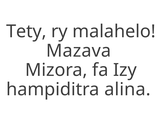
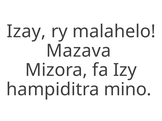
Tety: Tety -> Izay (26, 31)
alina: alina -> mino (128, 90)
